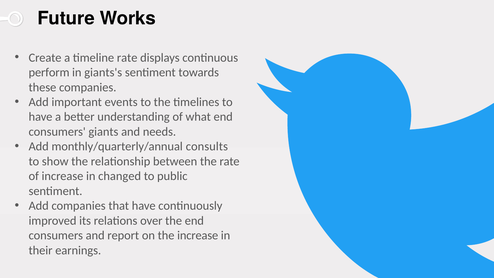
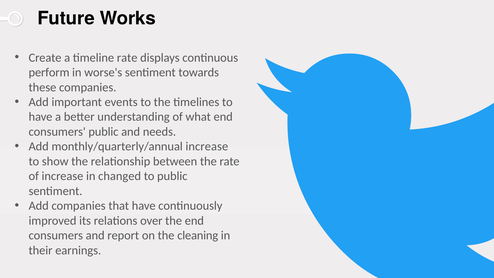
giants's: giants's -> worse's (103, 72)
consumers giants: giants -> public (103, 132)
monthly/quarterly/annual consults: consults -> increase (207, 146)
the increase: increase -> cleaning (198, 235)
